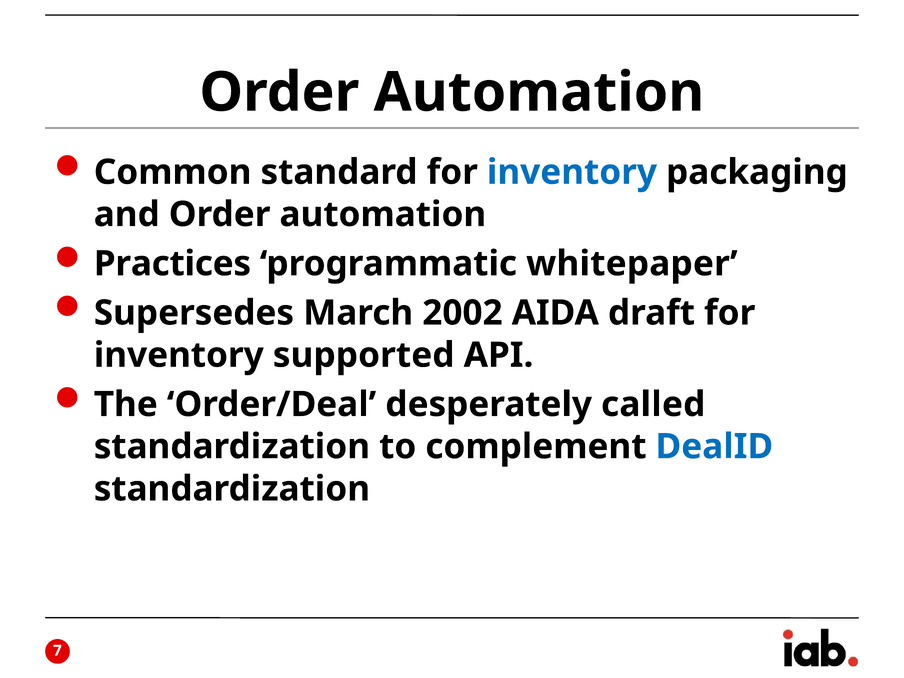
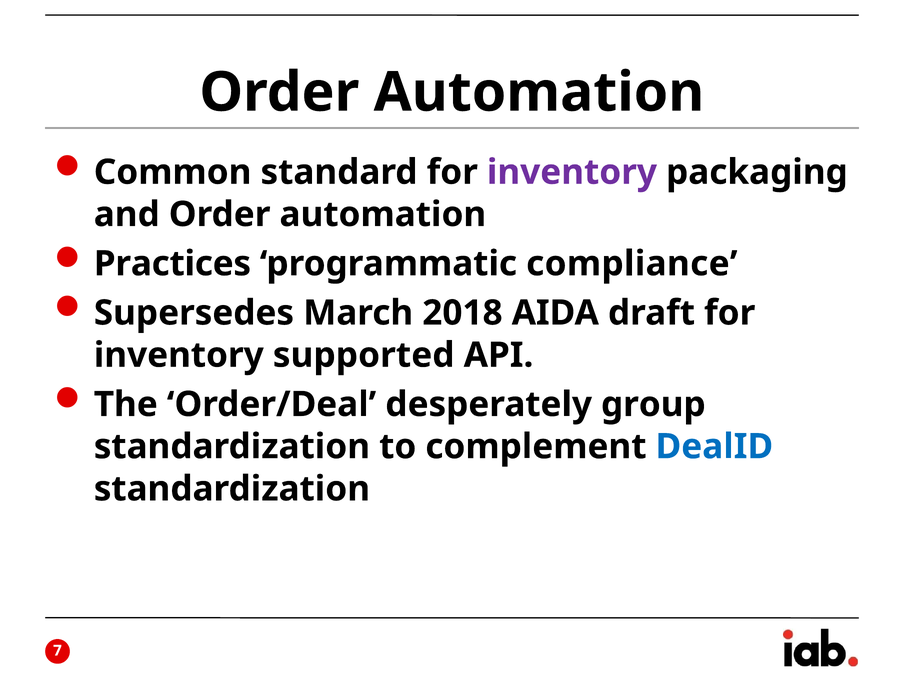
inventory colour: blue -> purple (572, 172)
whitepaper: whitepaper -> compliance (632, 264)
2002: 2002 -> 2018 (462, 313)
called: called -> group (653, 404)
